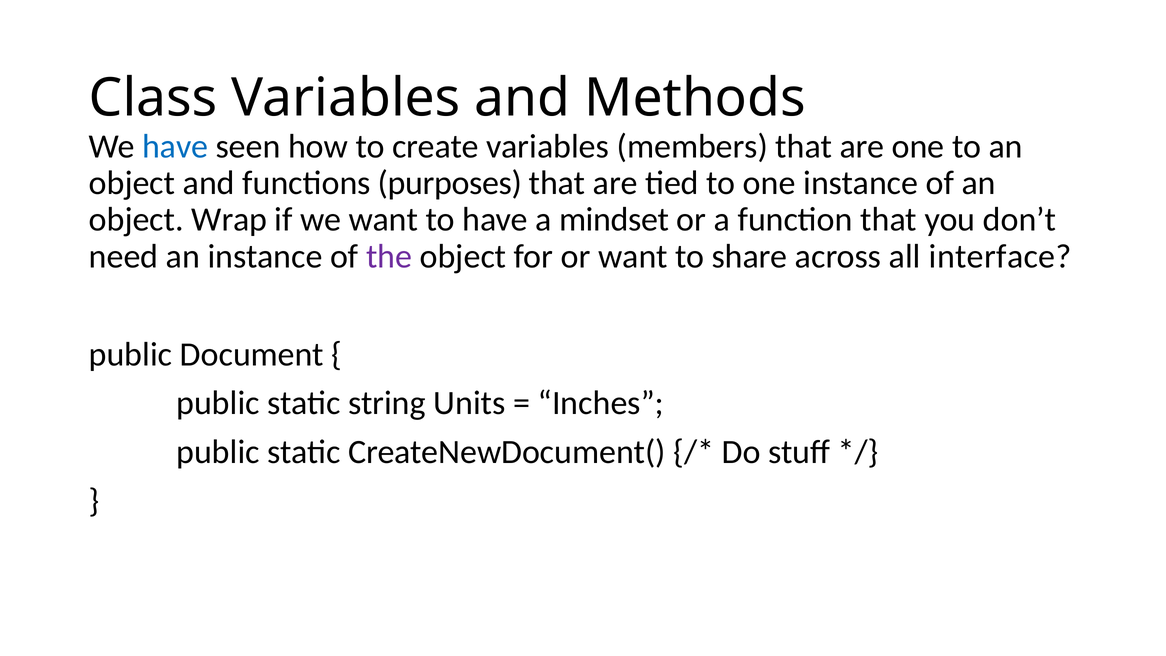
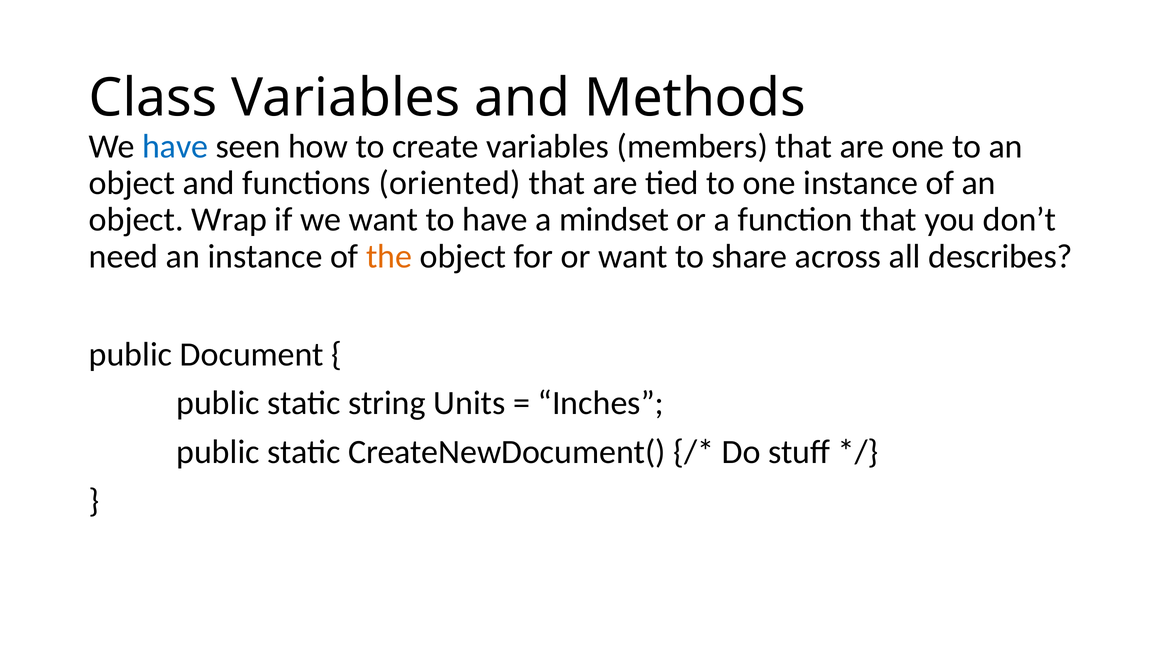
purposes: purposes -> oriented (450, 183)
the colour: purple -> orange (389, 256)
interface: interface -> describes (1000, 256)
